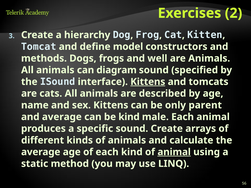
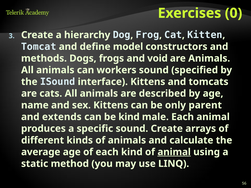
2: 2 -> 0 (234, 13)
well: well -> void (157, 58)
diagram: diagram -> workers (117, 70)
Kittens underline: present -> none (148, 82)
and average: average -> extends (62, 117)
